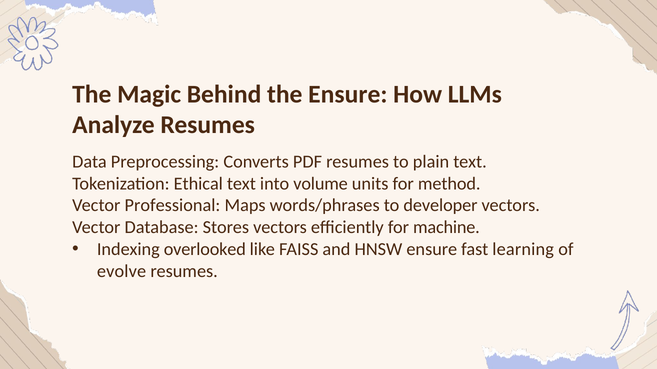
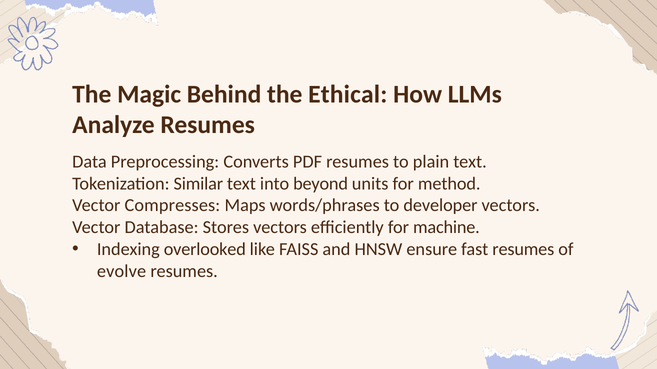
the Ensure: Ensure -> Ethical (348, 94)
Ethical: Ethical -> Similar (198, 184)
volume: volume -> beyond (321, 184)
Professional: Professional -> Compresses (172, 206)
fast learning: learning -> resumes (523, 250)
